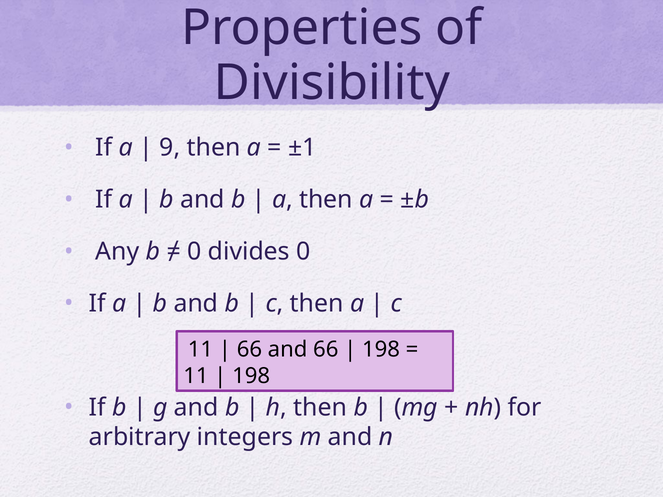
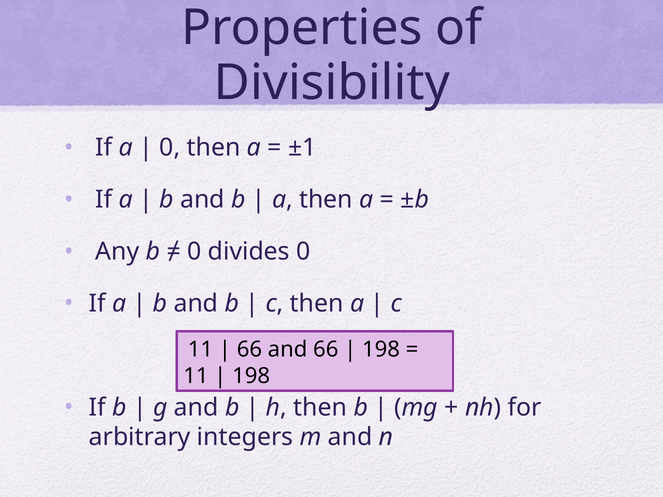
9: 9 -> 0 (170, 148)
